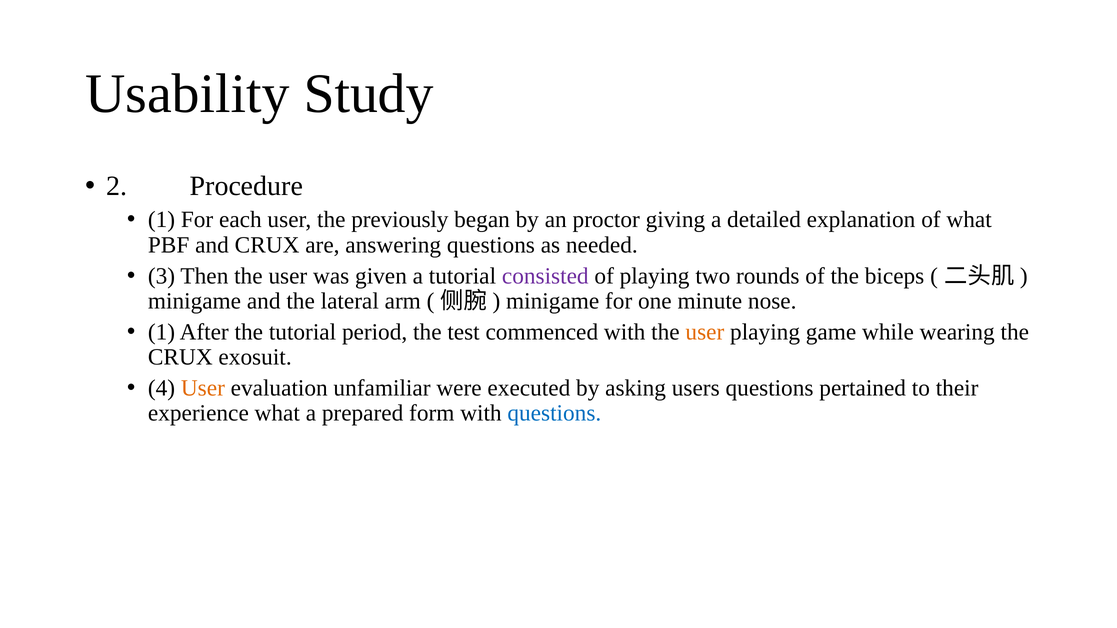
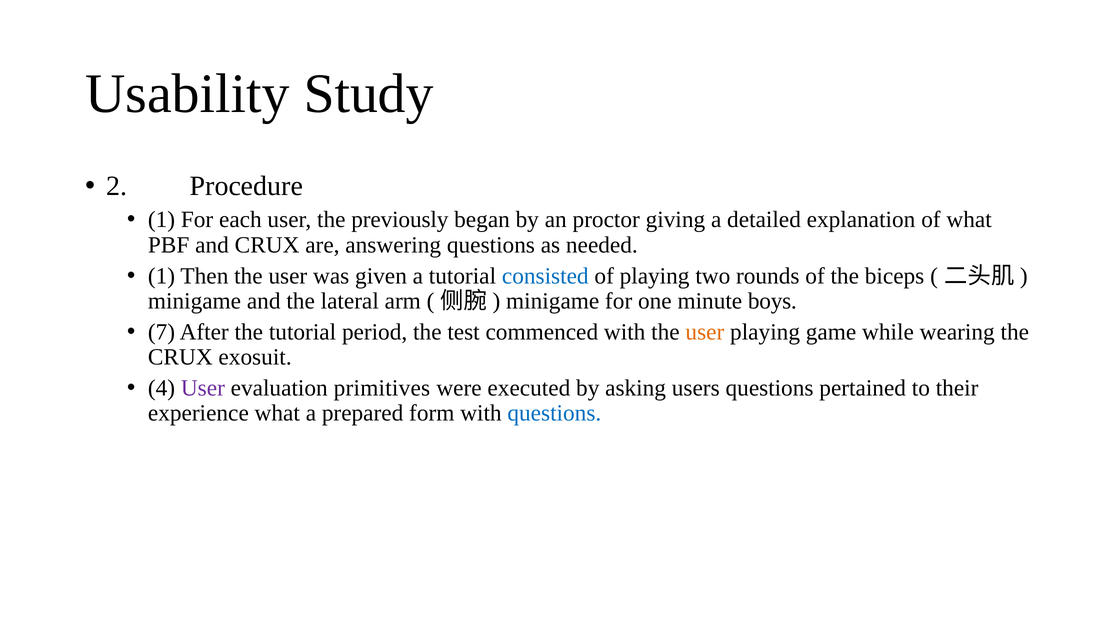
3: 3 -> 1 (162, 276)
consisted colour: purple -> blue (545, 276)
nose: nose -> boys (772, 301)
1: 1 -> 7 (162, 332)
User colour: orange -> purple (203, 388)
unfamiliar: unfamiliar -> primitives (382, 388)
